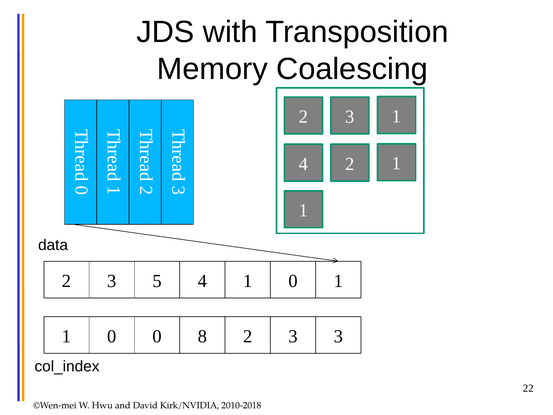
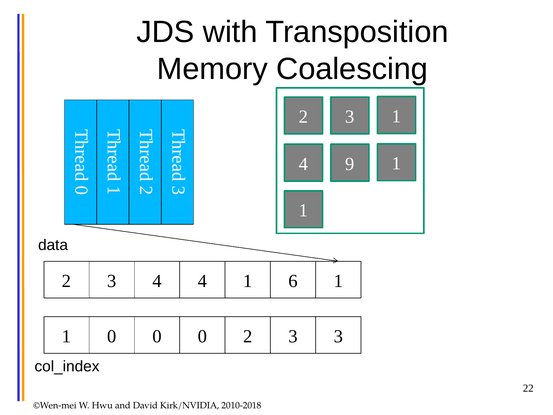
4 2: 2 -> 9 (350, 164)
3 5: 5 -> 4 (157, 281)
4 1 0: 0 -> 6 (293, 281)
0 0 8: 8 -> 0 (202, 336)
